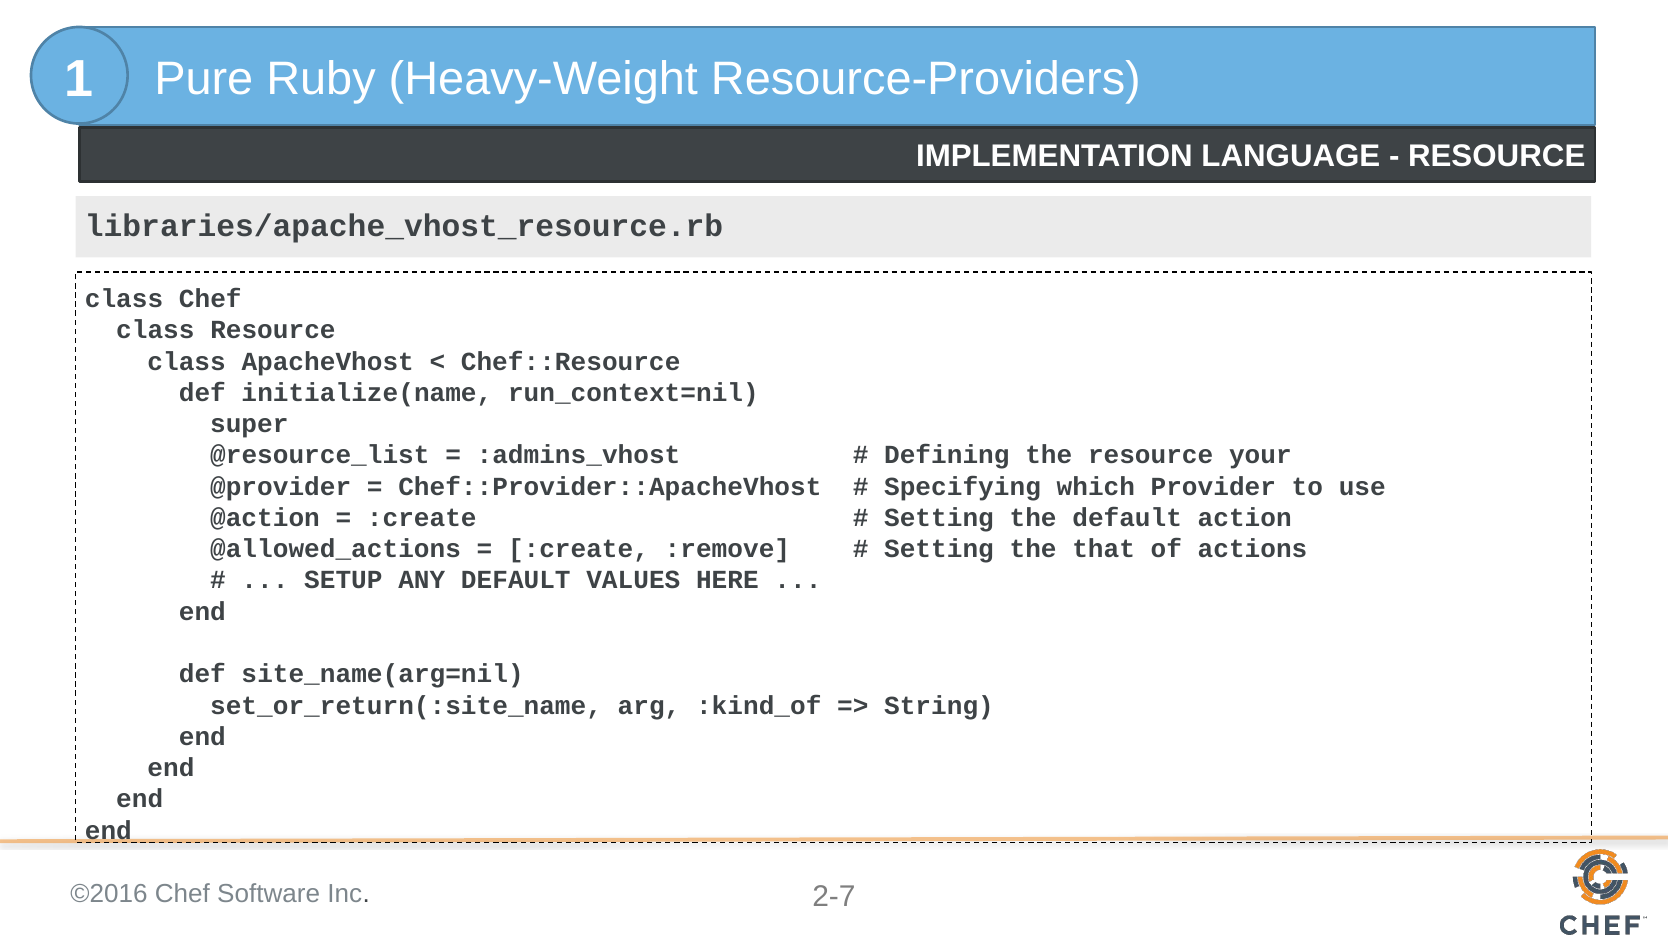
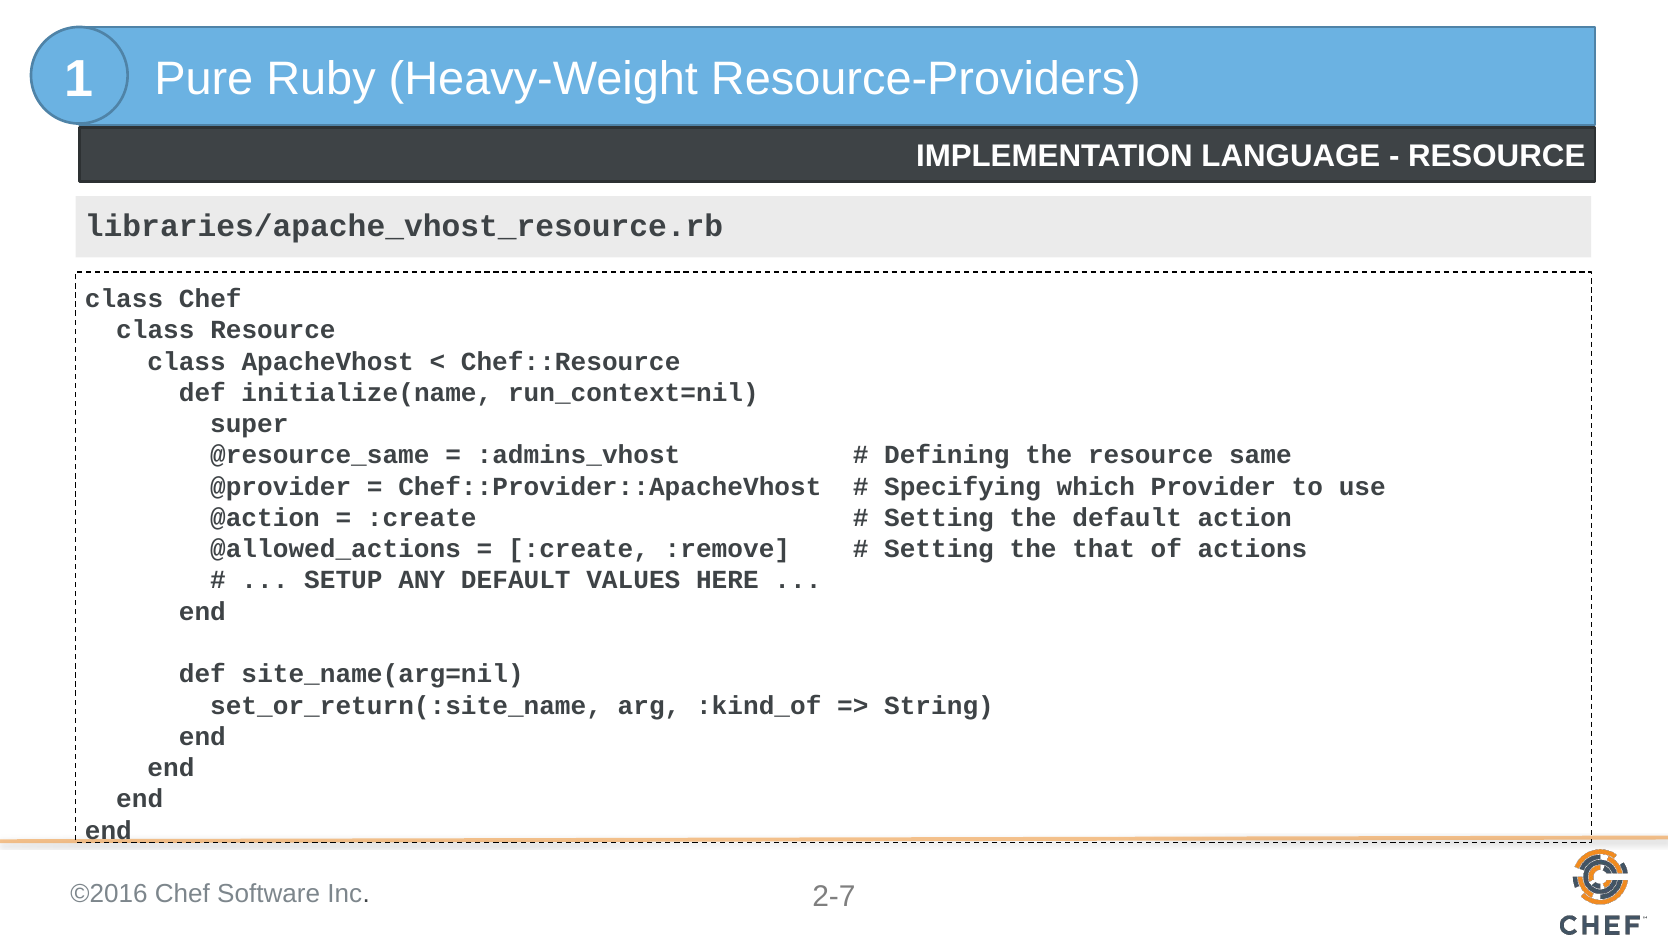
@resource_list: @resource_list -> @resource_same (320, 455)
your: your -> same (1260, 455)
